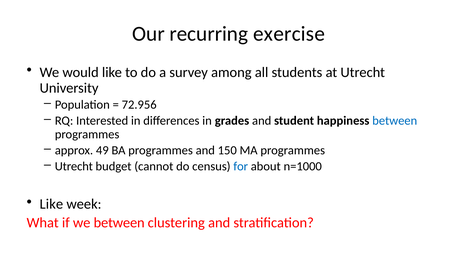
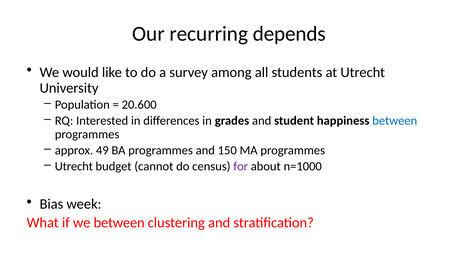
exercise: exercise -> depends (289, 34)
72.956: 72.956 -> 20.600 (139, 105)
for colour: blue -> purple (241, 166)
Like: Like -> Bias (51, 204)
